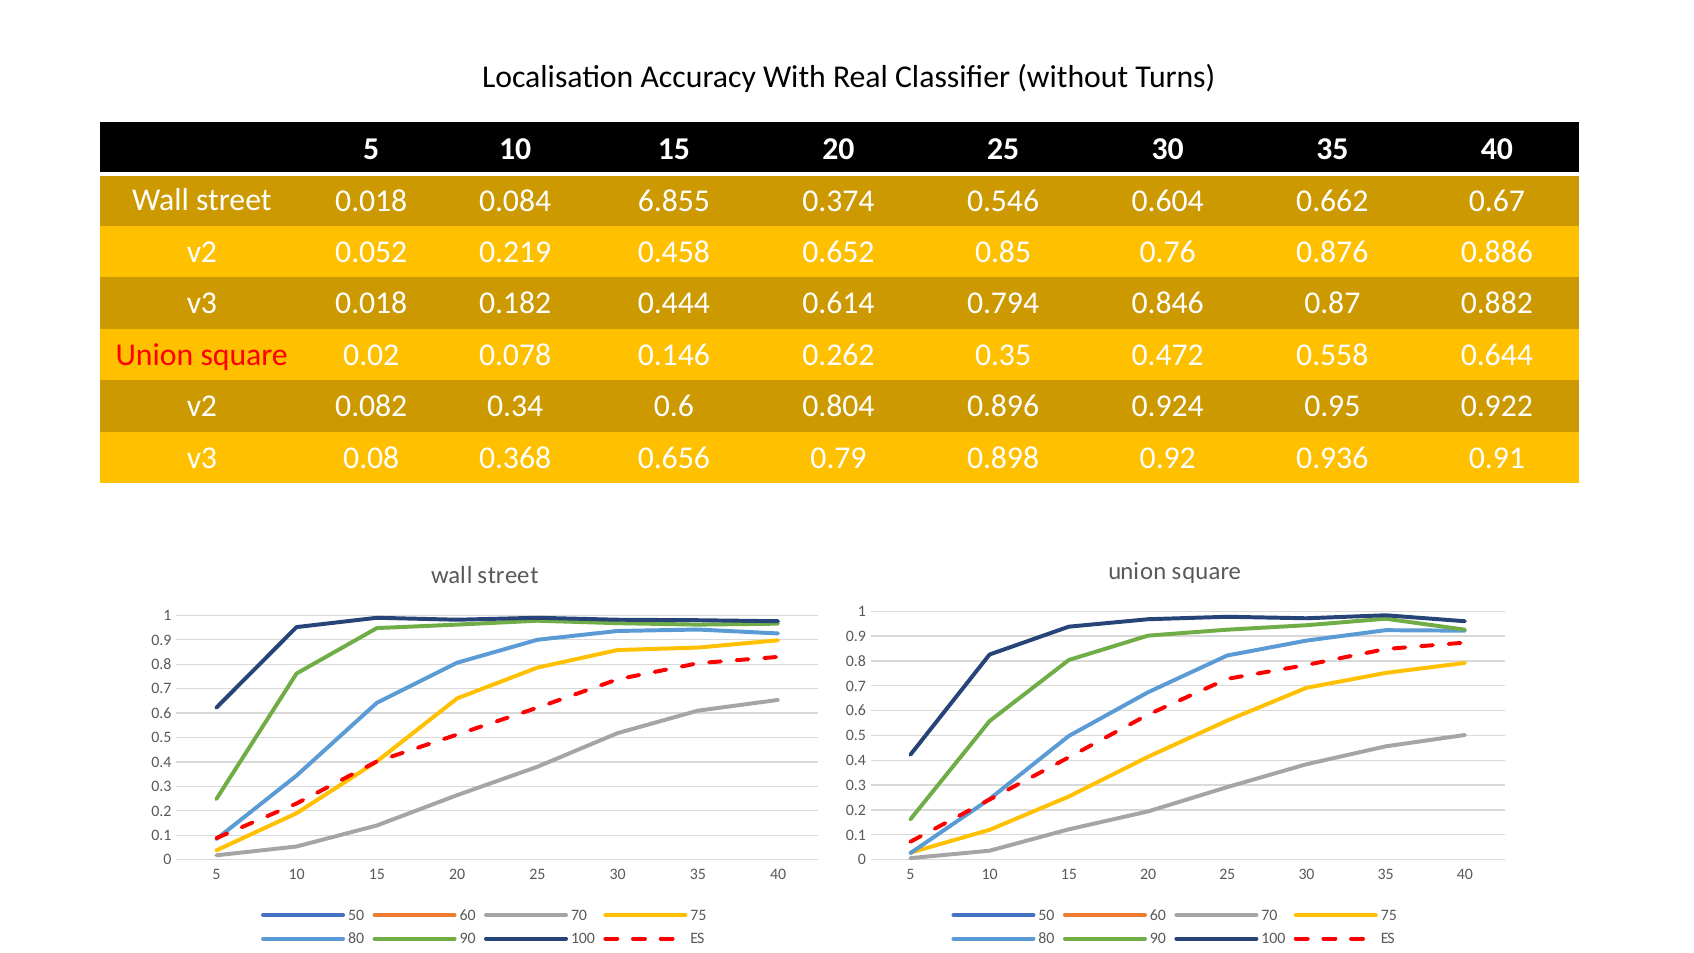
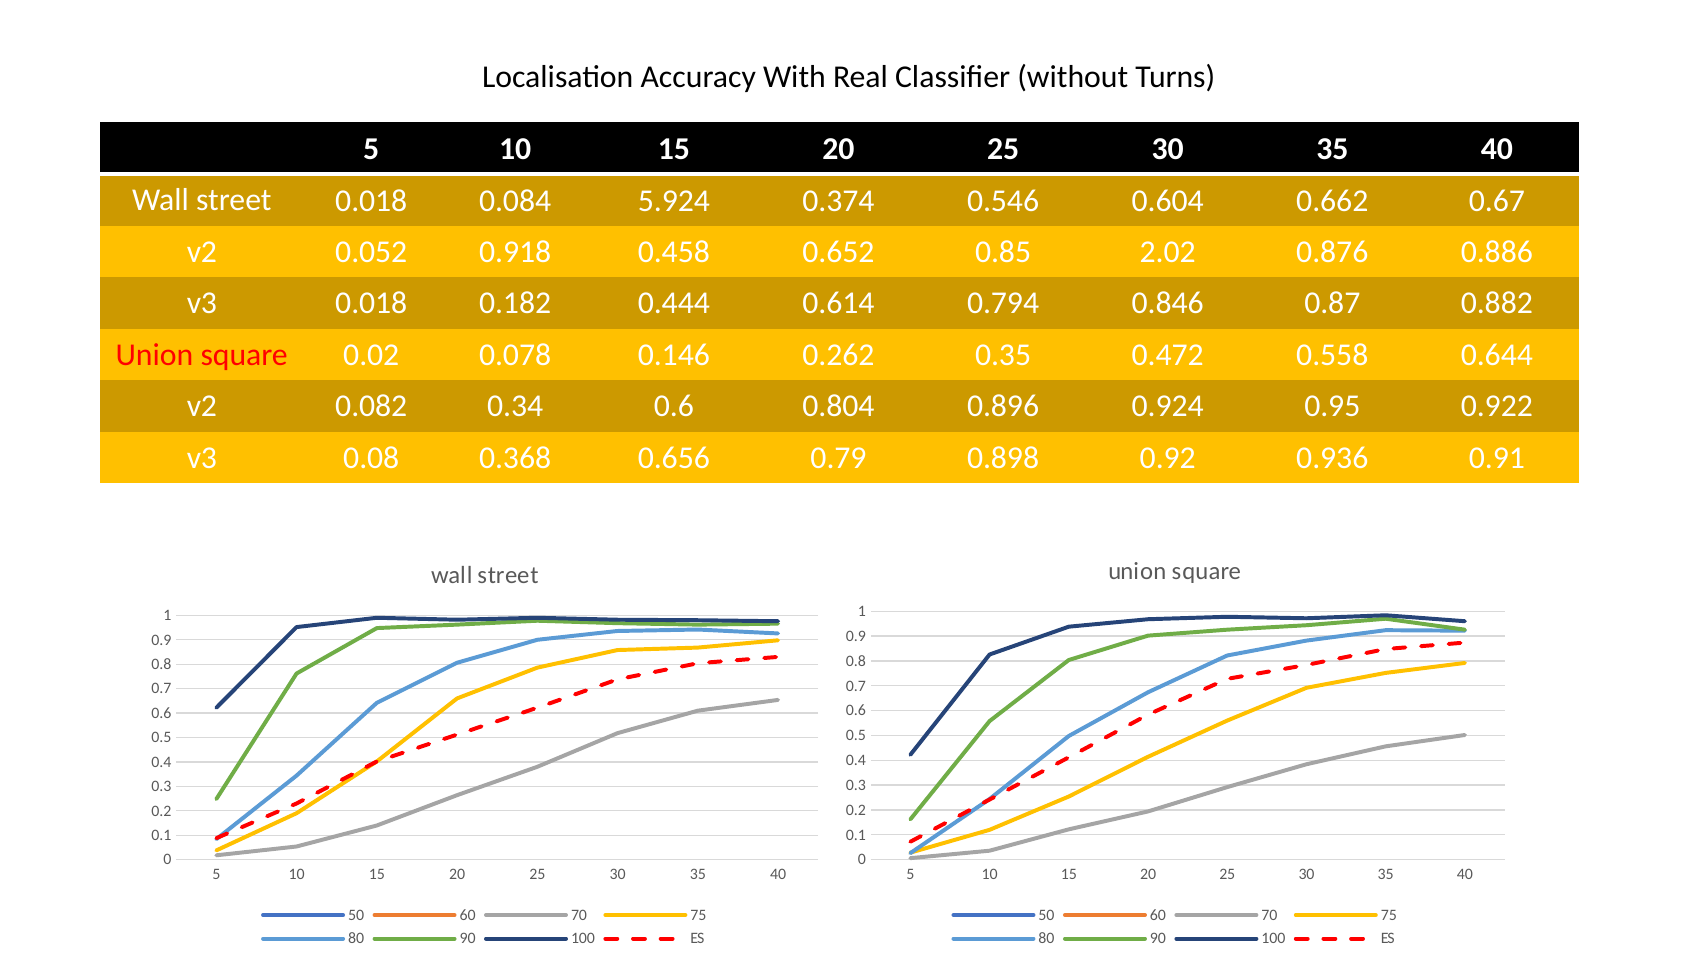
6.855: 6.855 -> 5.924 (674, 201)
0.219: 0.219 -> 0.918 (515, 252)
0.76: 0.76 -> 2.02 (1168, 252)
